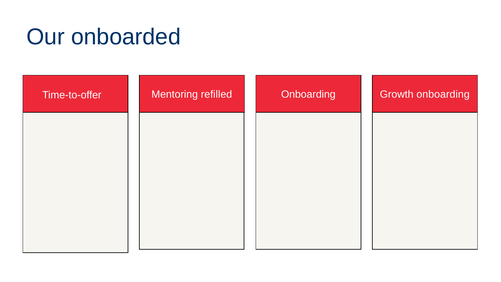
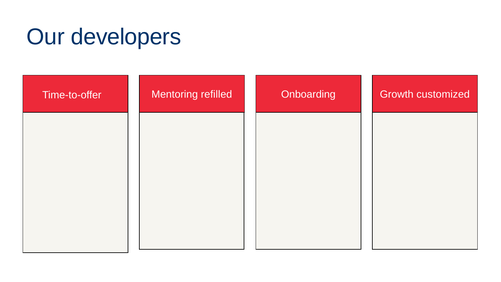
onboarded: onboarded -> developers (126, 37)
Growth onboarding: onboarding -> customized (443, 94)
